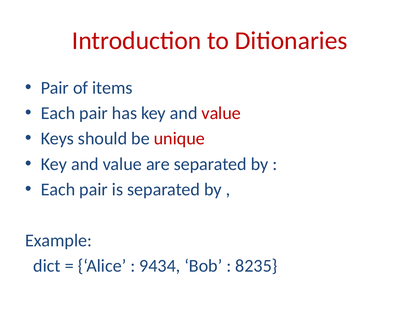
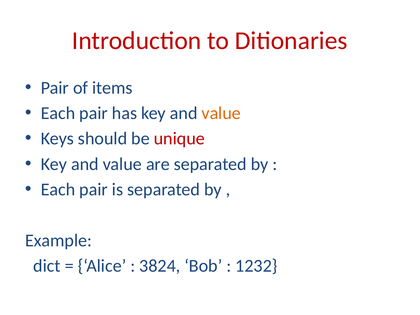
value colour: red -> orange (221, 113)
9434: 9434 -> 3824 (160, 266)
8235: 8235 -> 1232 (256, 266)
